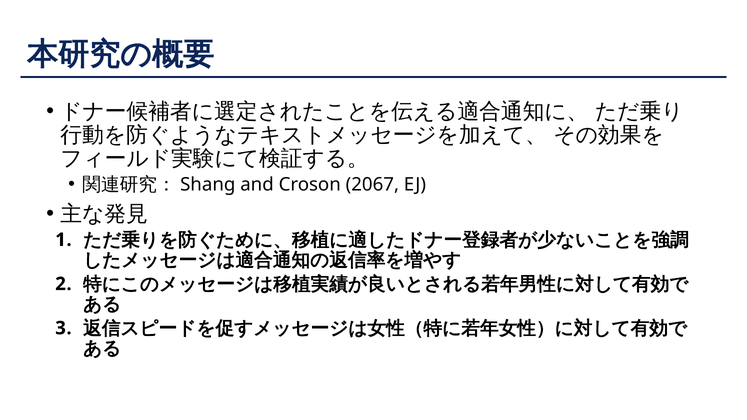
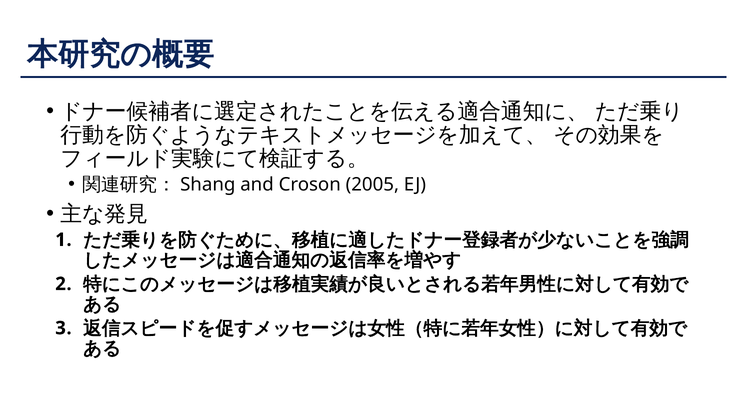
2067: 2067 -> 2005 (372, 184)
